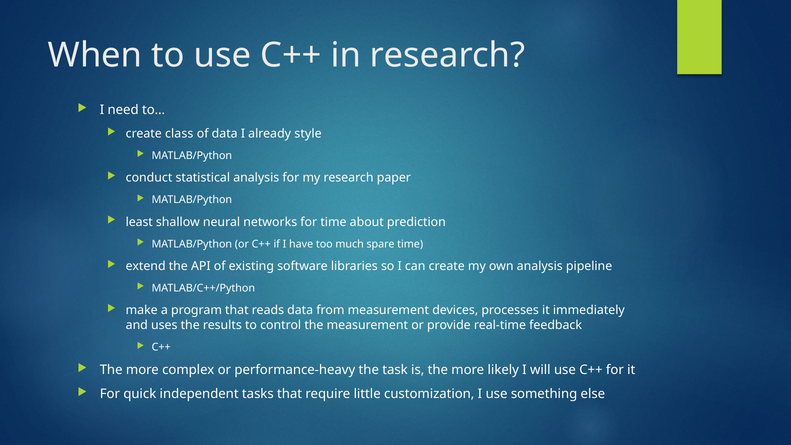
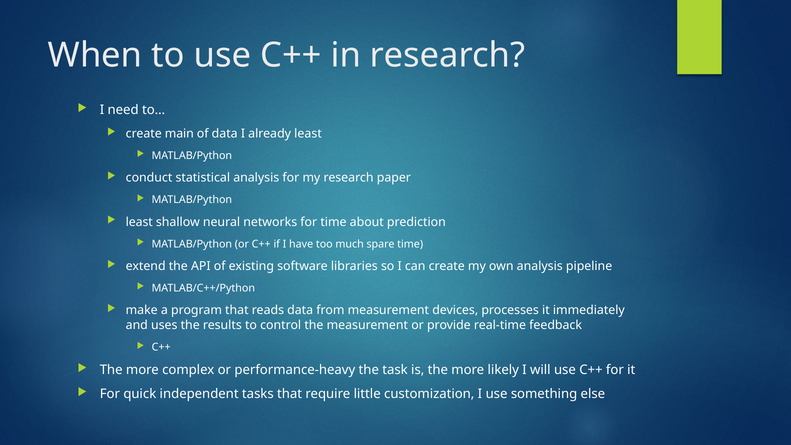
class: class -> main (179, 134)
already style: style -> least (308, 134)
